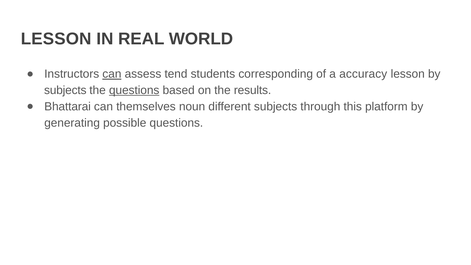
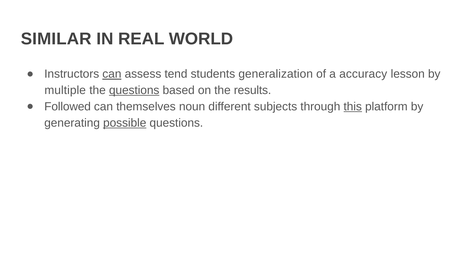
LESSON: LESSON -> SIMILAR (56, 39)
corresponding: corresponding -> generalization (276, 74)
subjects: subjects -> multiple (65, 90)
Bhattarai: Bhattarai -> Followed (68, 107)
this underline: none -> present (353, 107)
possible underline: none -> present (125, 123)
